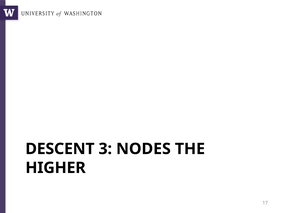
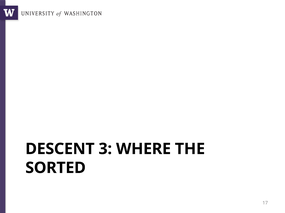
NODES: NODES -> WHERE (144, 149)
HIGHER: HIGHER -> SORTED (56, 168)
